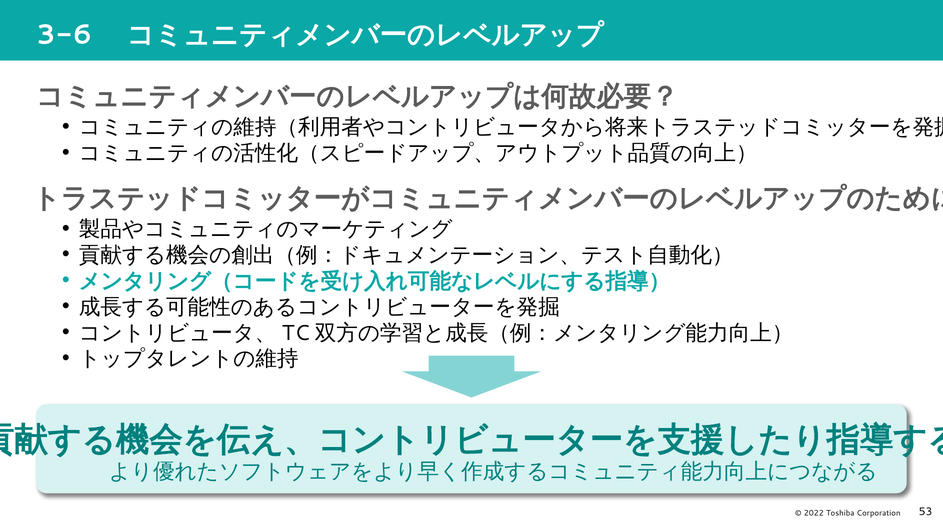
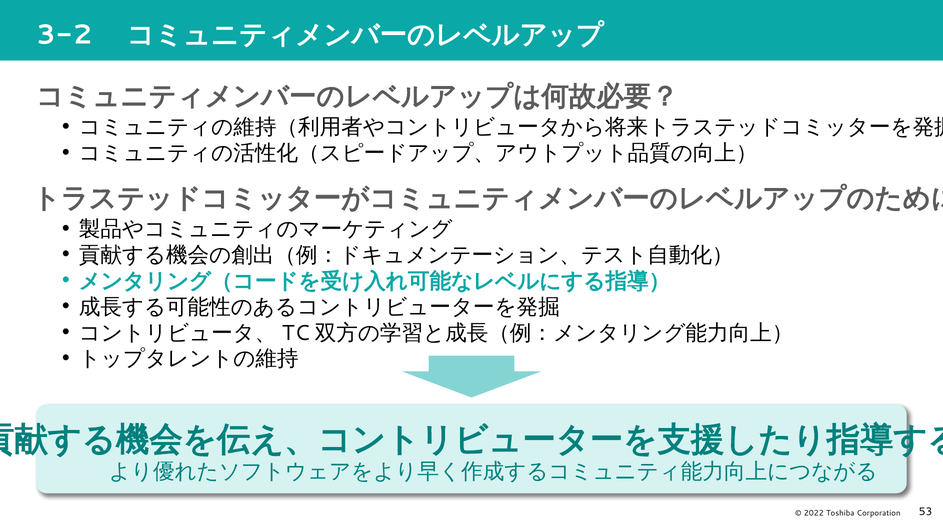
3-6: 3-6 -> 3-2 (64, 35)
